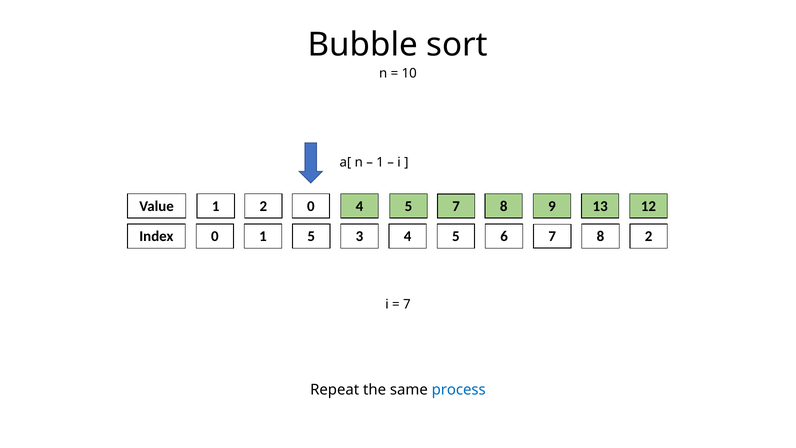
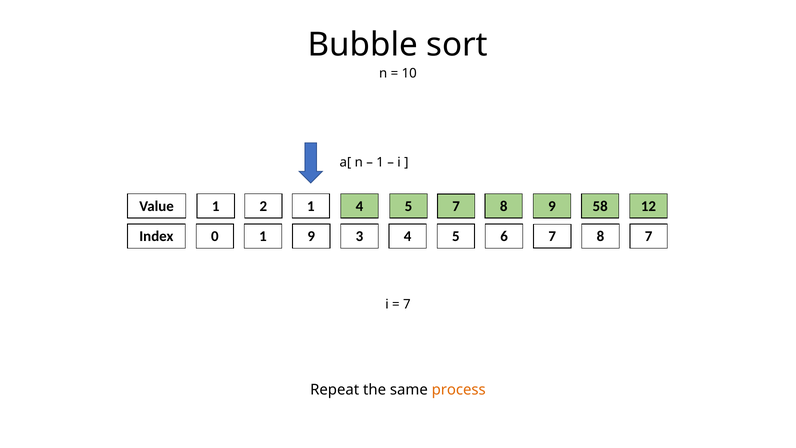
Value 0: 0 -> 1 (311, 206)
13: 13 -> 58 (600, 206)
1 5: 5 -> 9 (311, 236)
8 2: 2 -> 7 (649, 236)
process colour: blue -> orange (459, 389)
